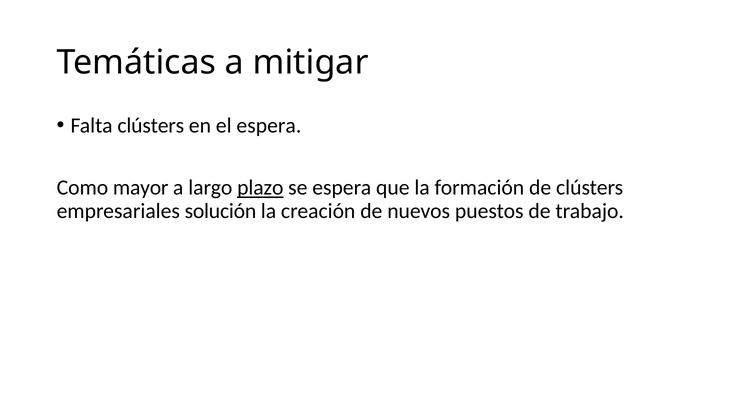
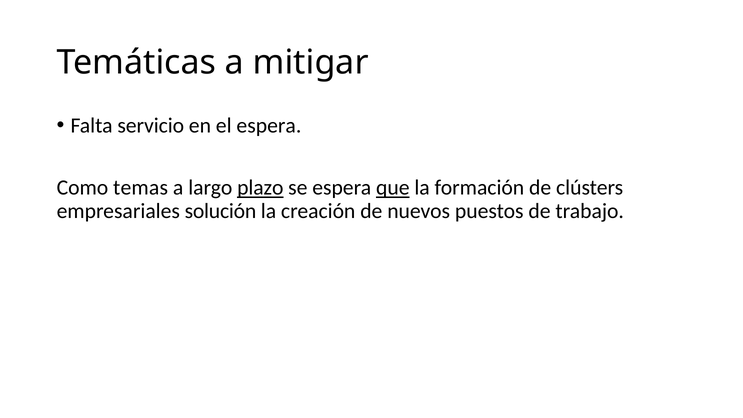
Falta clústers: clústers -> servicio (151, 126)
mayor: mayor -> temas (141, 188)
que underline: none -> present (393, 188)
